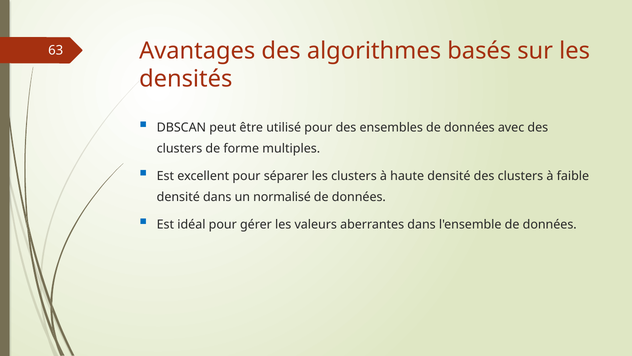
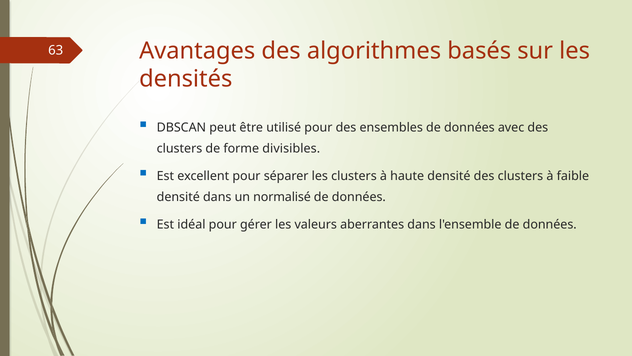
multiples: multiples -> divisibles (291, 148)
